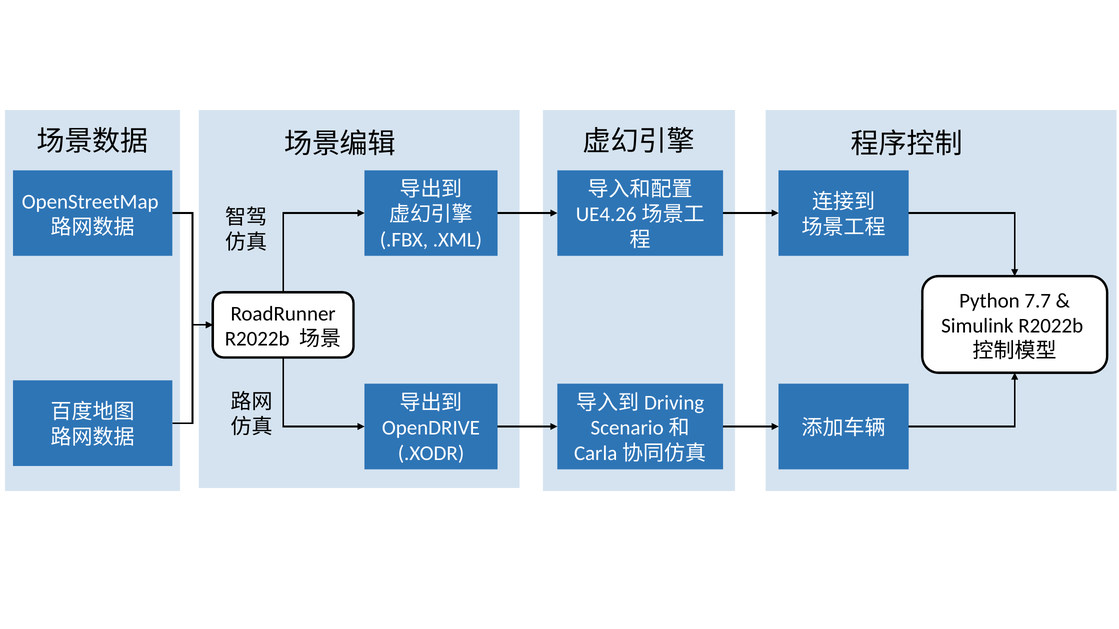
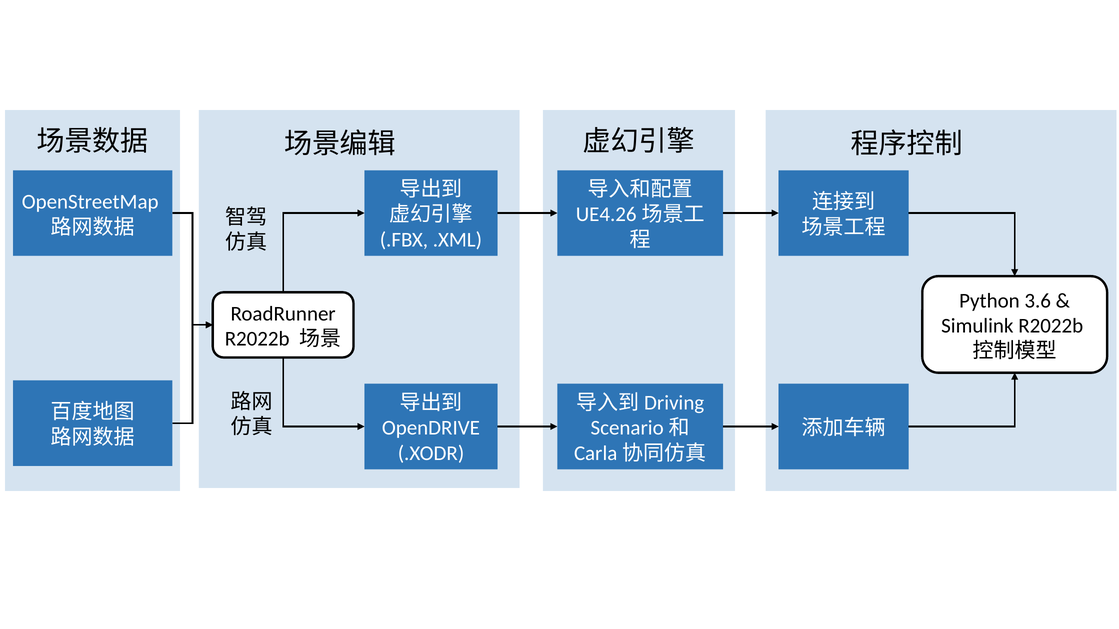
7.7: 7.7 -> 3.6 (1038, 301)
